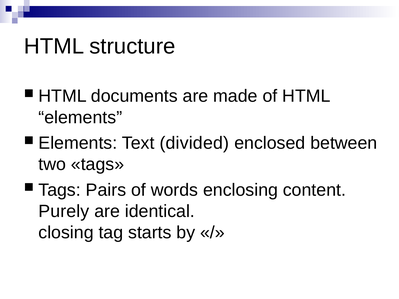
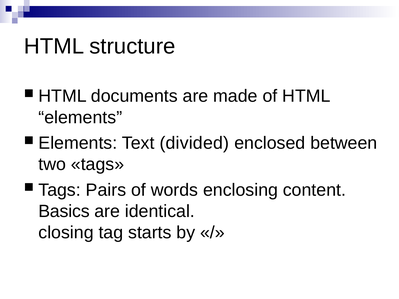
Purely: Purely -> Basics (64, 212)
